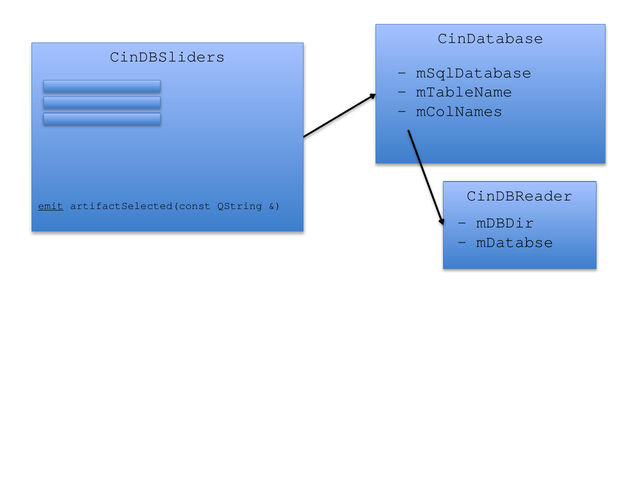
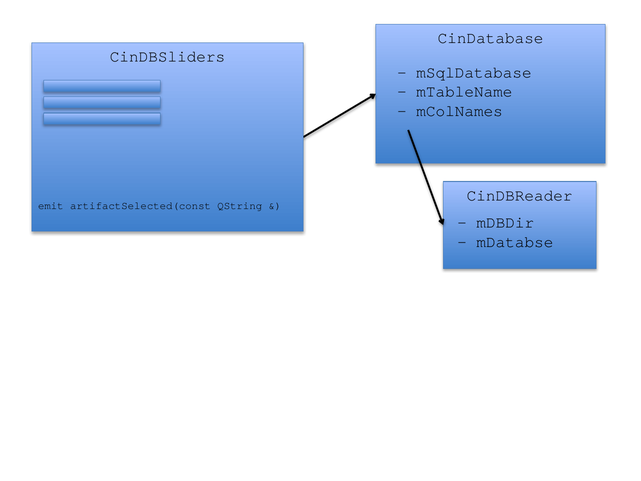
emit underline: present -> none (51, 206)
